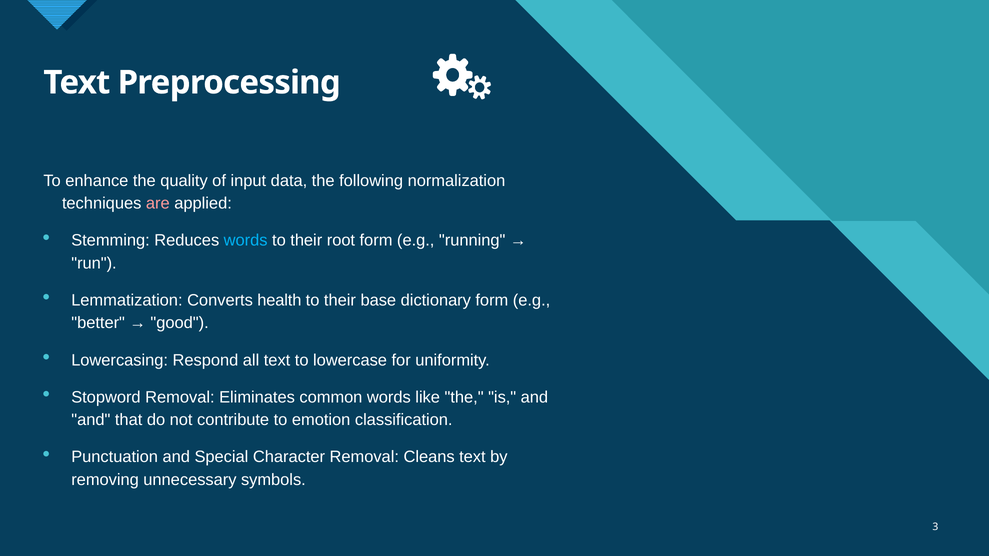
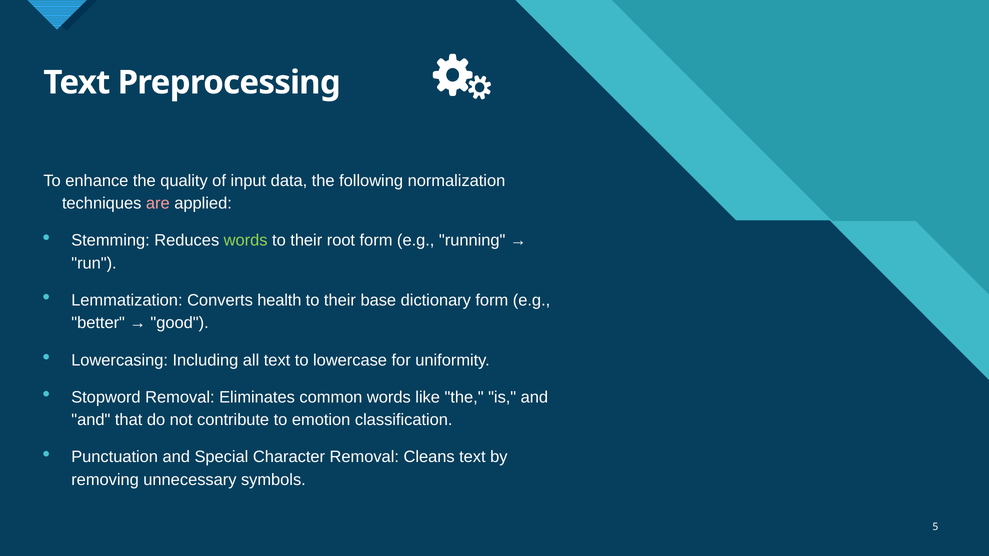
words colour: light blue -> light green (246, 241)
Respond: Respond -> Including (205, 360)
3: 3 -> 5 (935, 527)
